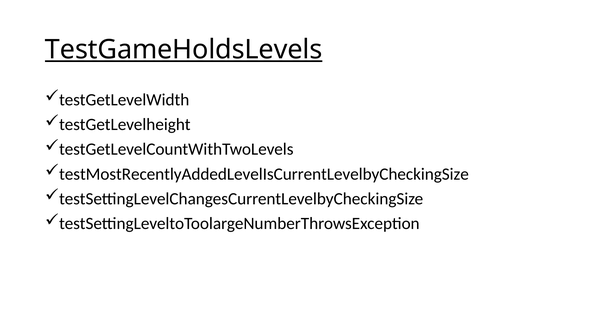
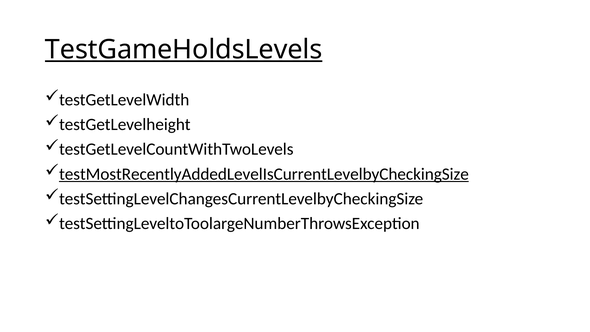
testMostRecentlyAddedLevelIsCurrentLevelbyCheckingSize underline: none -> present (264, 174)
